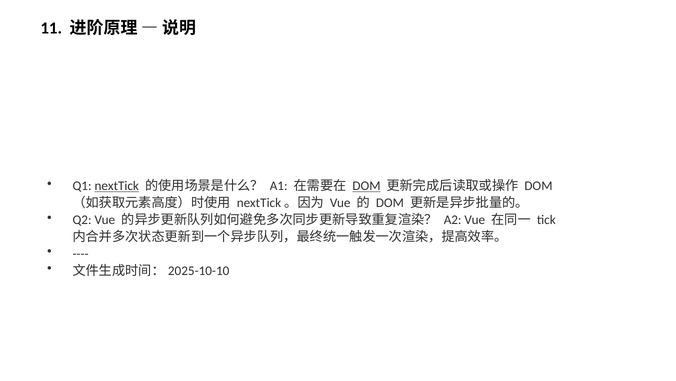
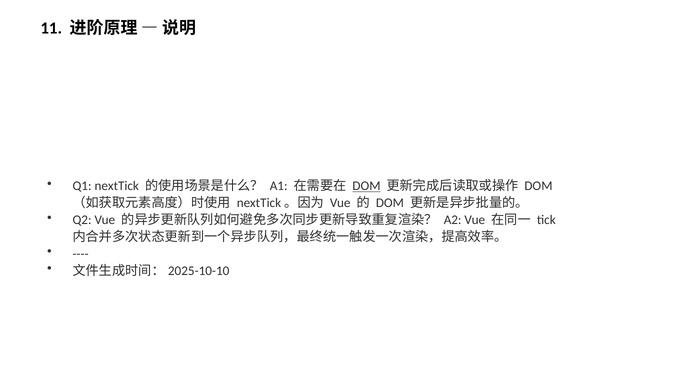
nextTick underline: present -> none (117, 186)
